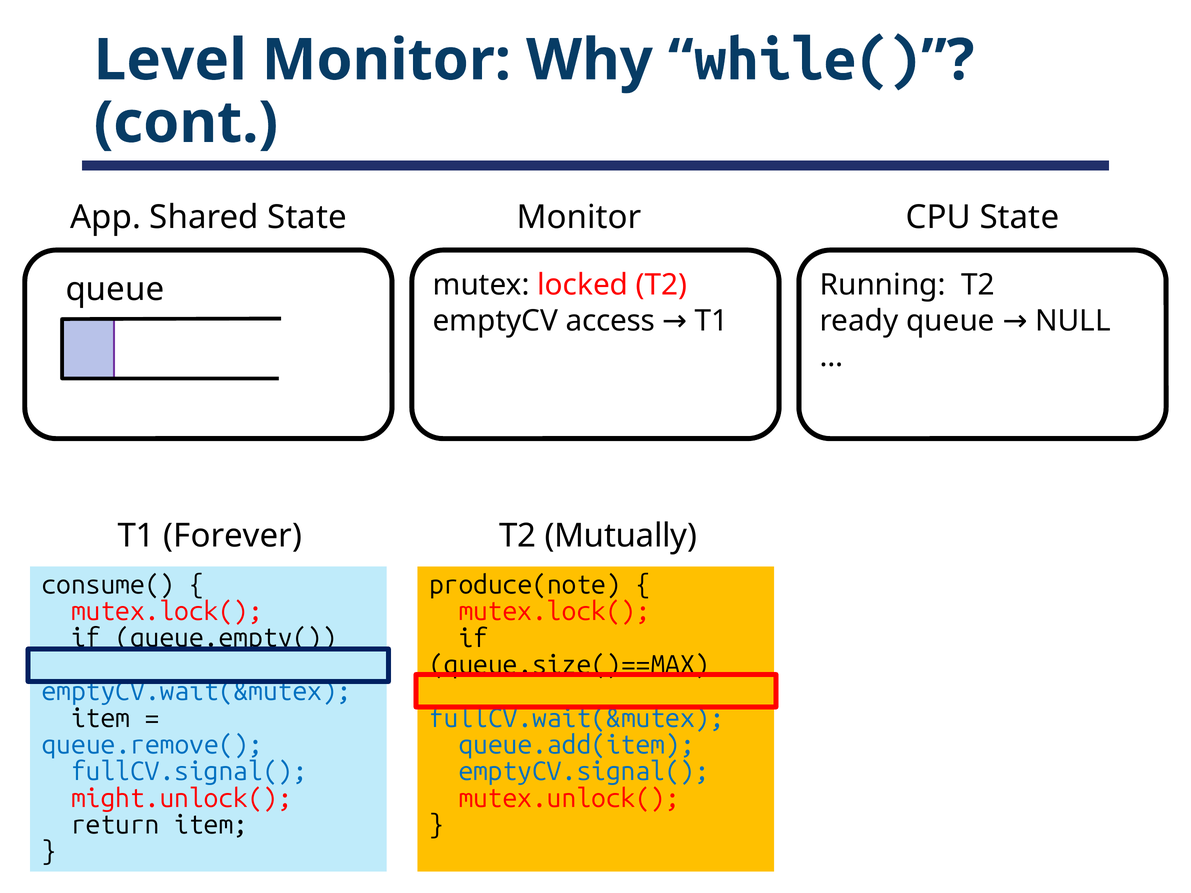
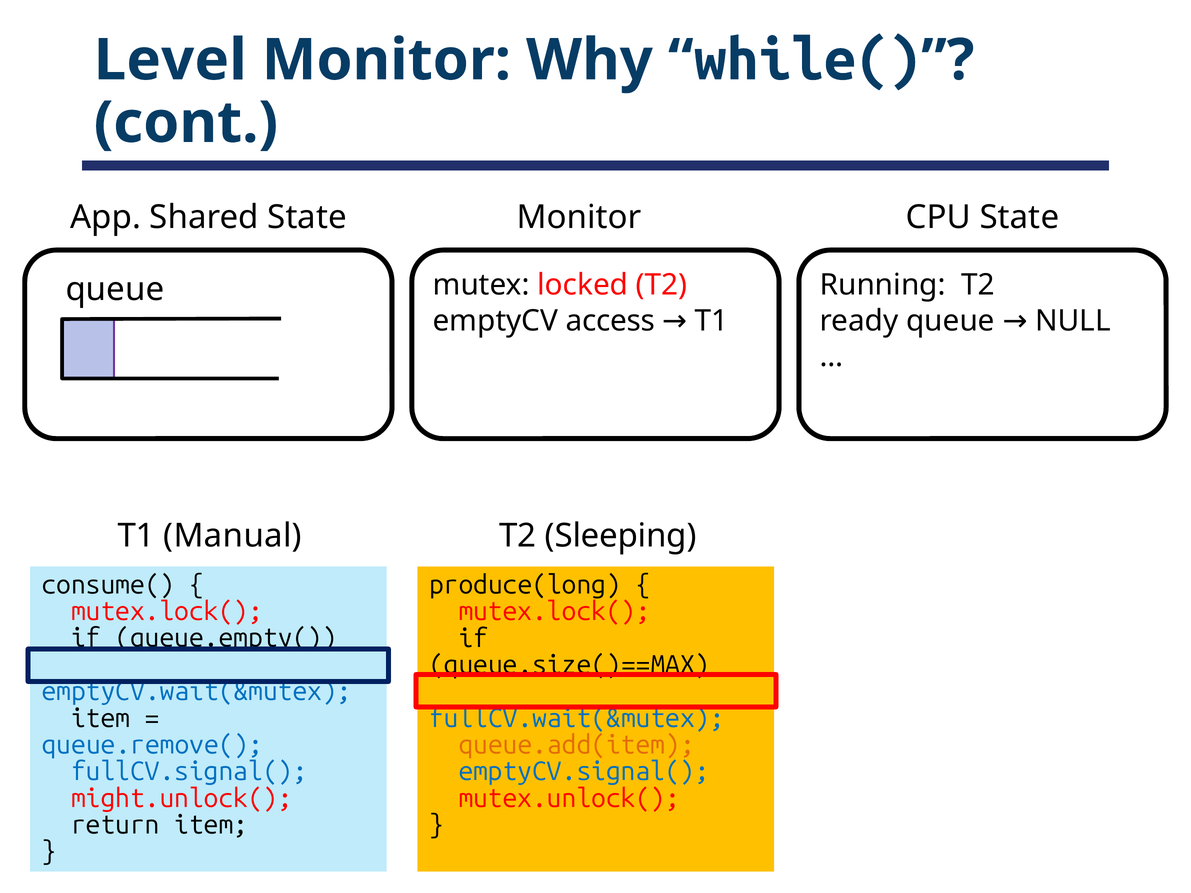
Forever: Forever -> Manual (233, 536)
Mutually: Mutually -> Sleeping (621, 536)
produce(note: produce(note -> produce(long (525, 585)
queue.add(item colour: blue -> orange (577, 745)
